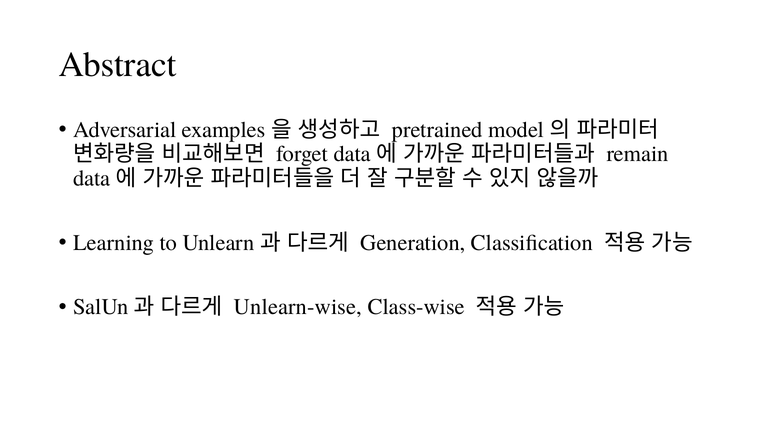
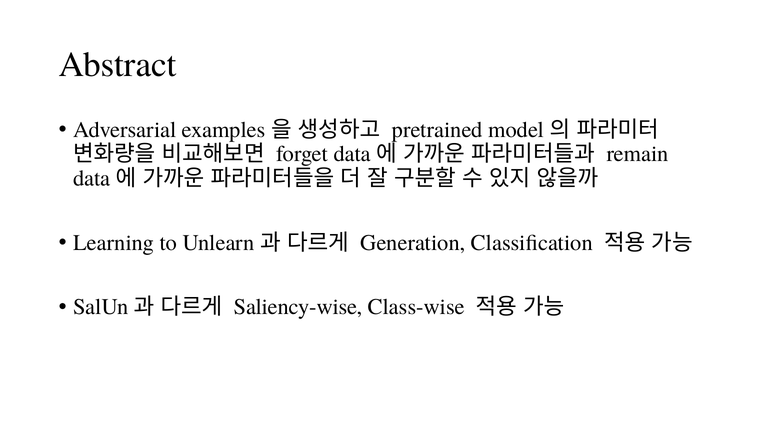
Unlearn-wise: Unlearn-wise -> Saliency-wise (298, 307)
